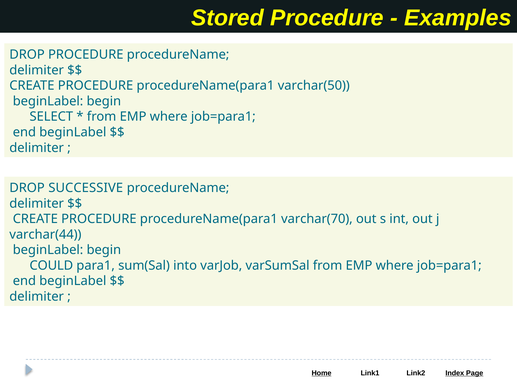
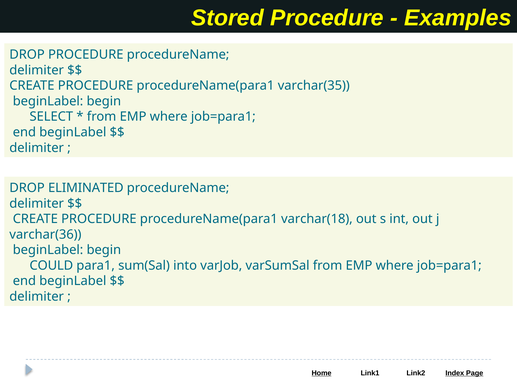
varchar(50: varchar(50 -> varchar(35 (314, 86)
SUCCESSIVE: SUCCESSIVE -> ELIMINATED (86, 188)
varchar(70: varchar(70 -> varchar(18 (317, 219)
varchar(44: varchar(44 -> varchar(36 (45, 234)
